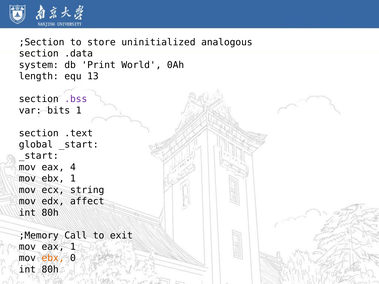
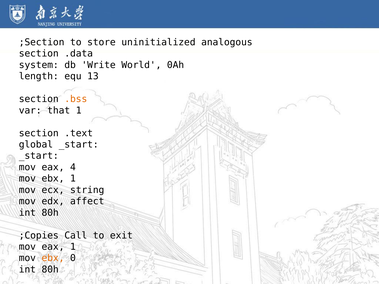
Print: Print -> Write (99, 65)
.bss colour: purple -> orange (76, 99)
bits: bits -> that (59, 111)
;Memory: ;Memory -> ;Copies (39, 236)
